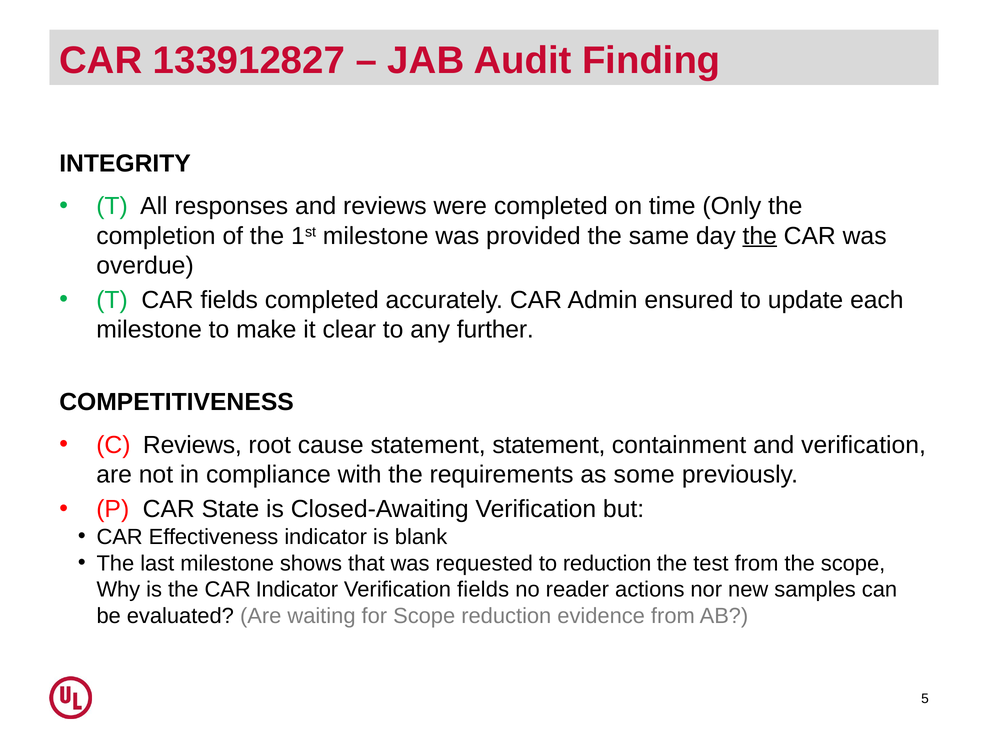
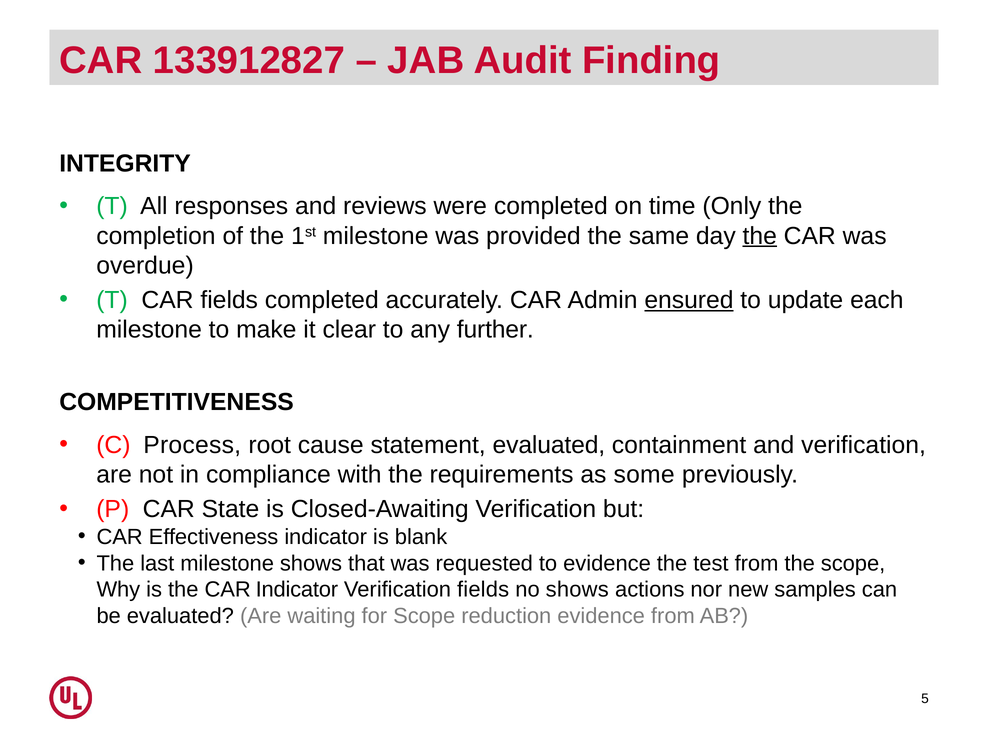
ensured underline: none -> present (689, 300)
C Reviews: Reviews -> Process (192, 445)
statement statement: statement -> evaluated (549, 445)
to reduction: reduction -> evidence (607, 563)
no reader: reader -> shows (577, 590)
